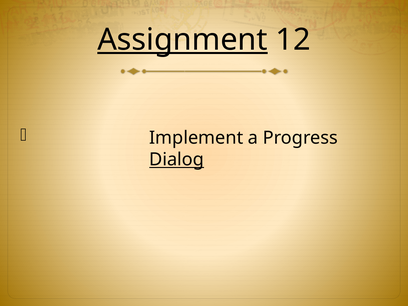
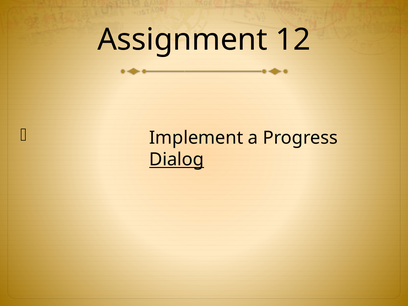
Assignment underline: present -> none (182, 40)
